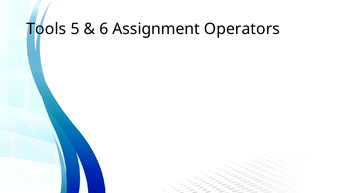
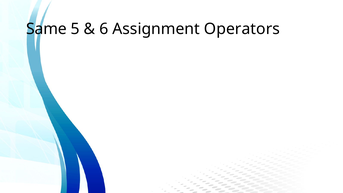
Tools: Tools -> Same (46, 29)
